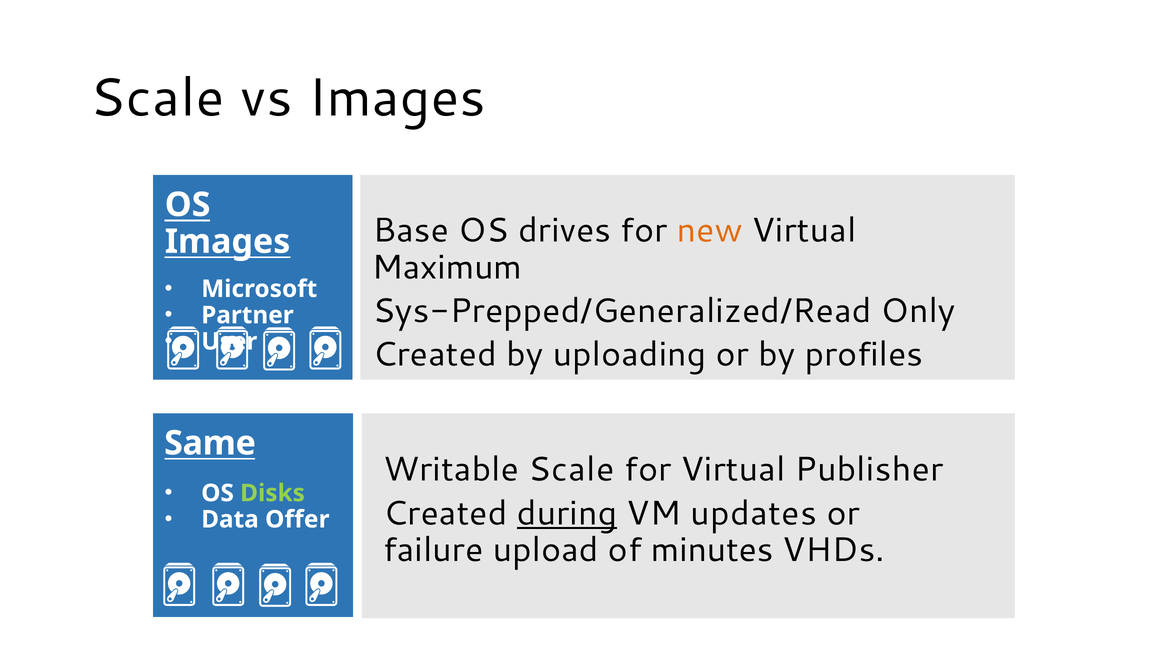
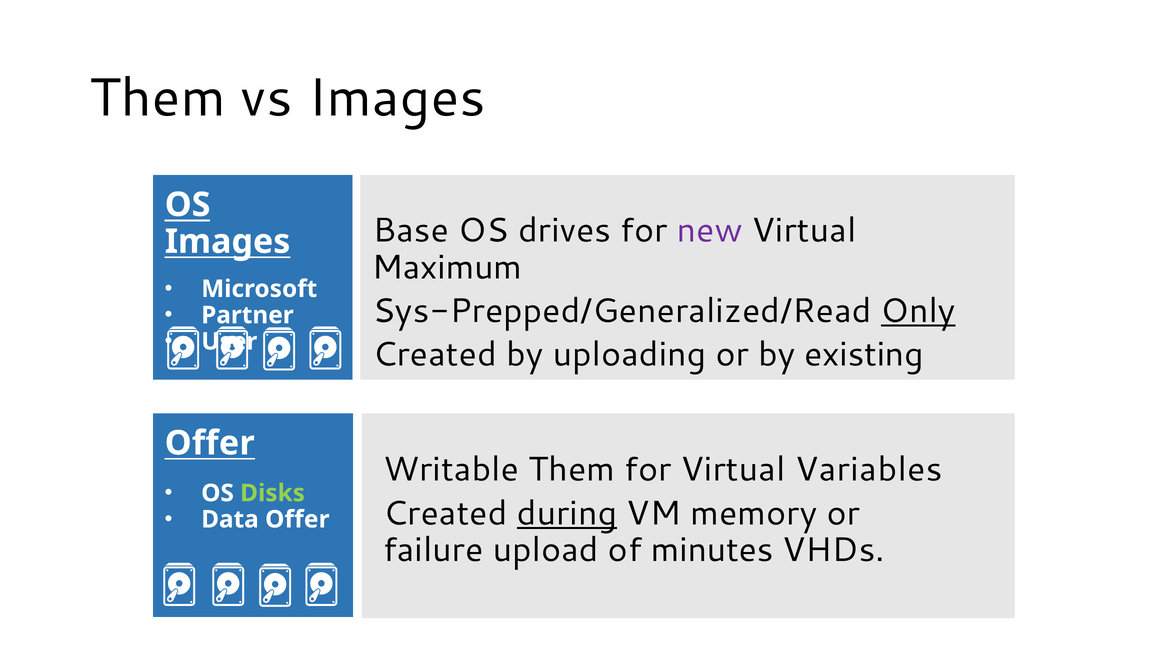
Scale: Scale -> Them (157, 98)
new colour: orange -> purple (710, 231)
Only underline: none -> present (918, 311)
profiles: profiles -> existing (864, 355)
Same: Same -> Offer (210, 443)
Writable Scale: Scale -> Them (572, 470)
Publisher: Publisher -> Variables (869, 470)
updates: updates -> memory (754, 513)
